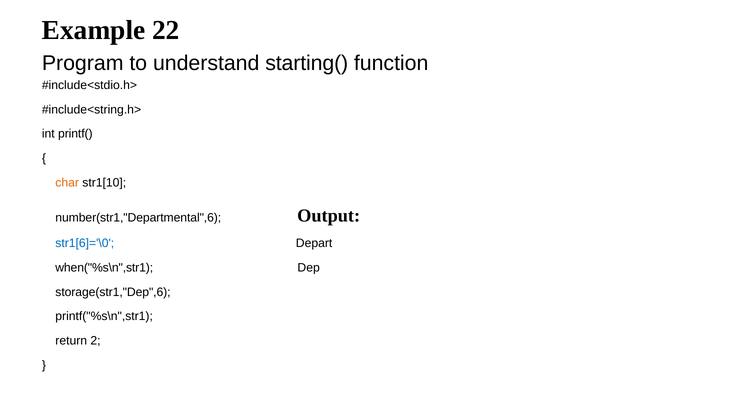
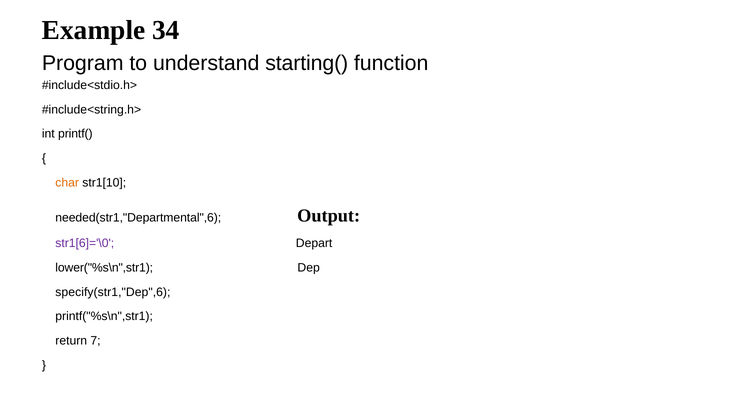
22: 22 -> 34 (166, 30)
number(str1,"Departmental",6: number(str1,"Departmental",6 -> needed(str1,"Departmental",6 (138, 218)
str1[6]='\0 colour: blue -> purple (85, 243)
when("%s\n",str1: when("%s\n",str1 -> lower("%s\n",str1 (104, 268)
storage(str1,"Dep",6: storage(str1,"Dep",6 -> specify(str1,"Dep",6 (113, 292)
2: 2 -> 7 (95, 341)
